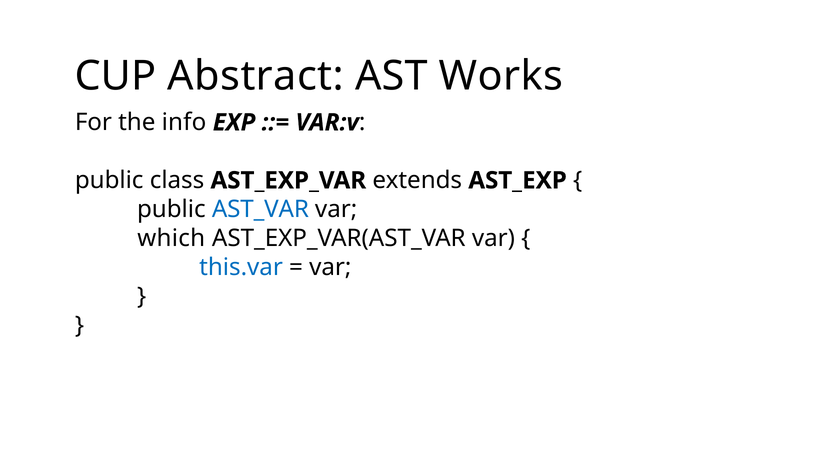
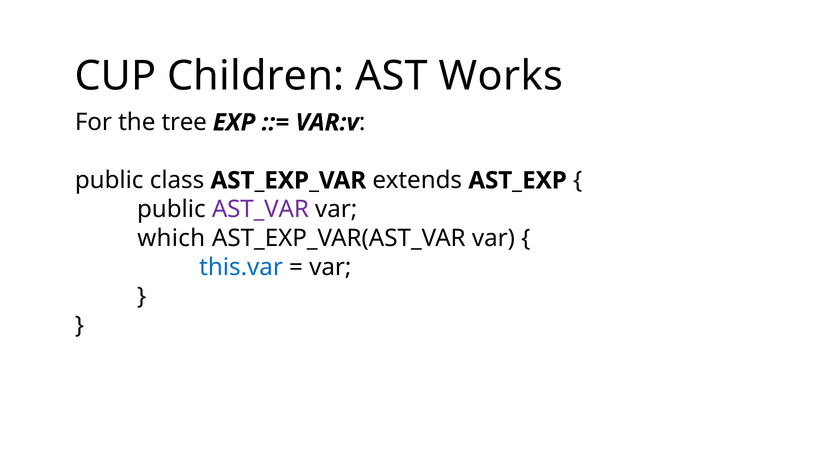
Abstract: Abstract -> Children (256, 76)
info: info -> tree (184, 123)
AST_VAR colour: blue -> purple (260, 210)
